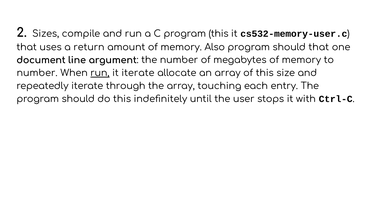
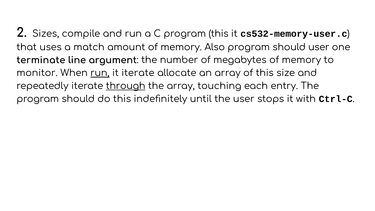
return: return -> match (89, 47)
should that: that -> user (319, 47)
document: document -> terminate (41, 60)
number: number -> monitor (37, 73)
through underline: none -> present (126, 86)
